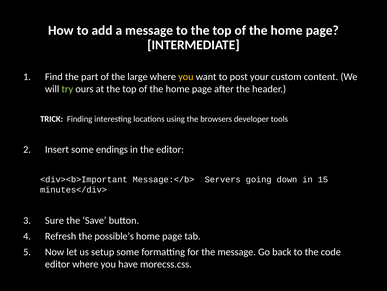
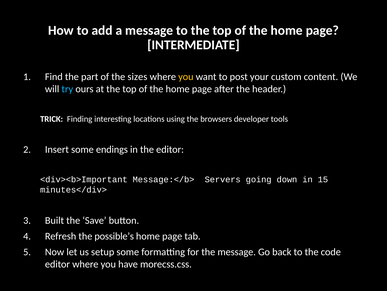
large: large -> sizes (137, 76)
try colour: light green -> light blue (67, 89)
Sure: Sure -> Built (54, 220)
